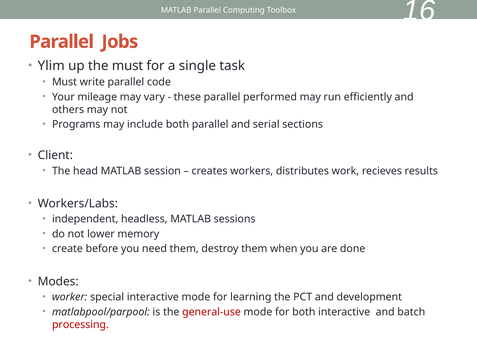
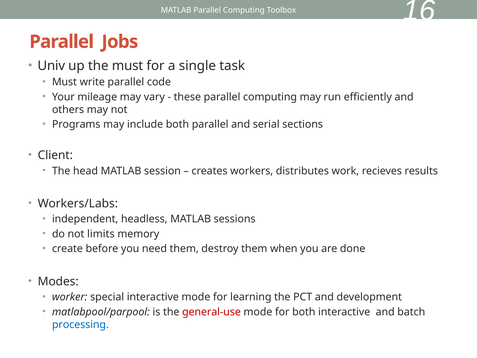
Ylim: Ylim -> Univ (51, 66)
performed: performed -> computing (270, 97)
lower: lower -> limits (101, 234)
processing colour: red -> blue (80, 324)
